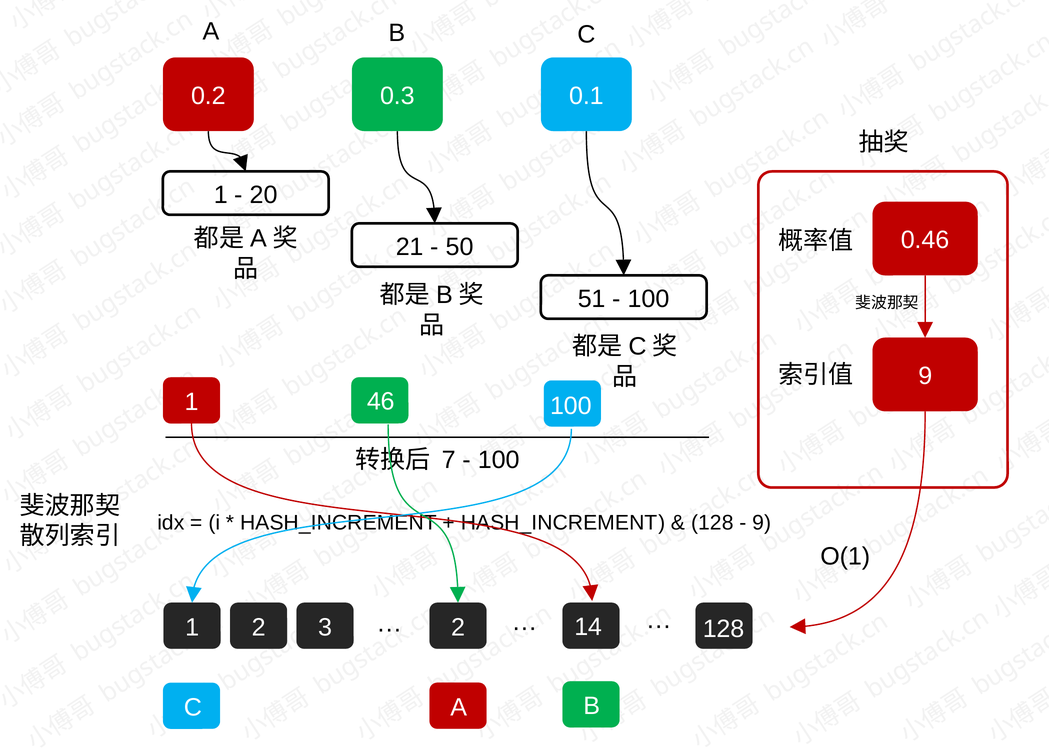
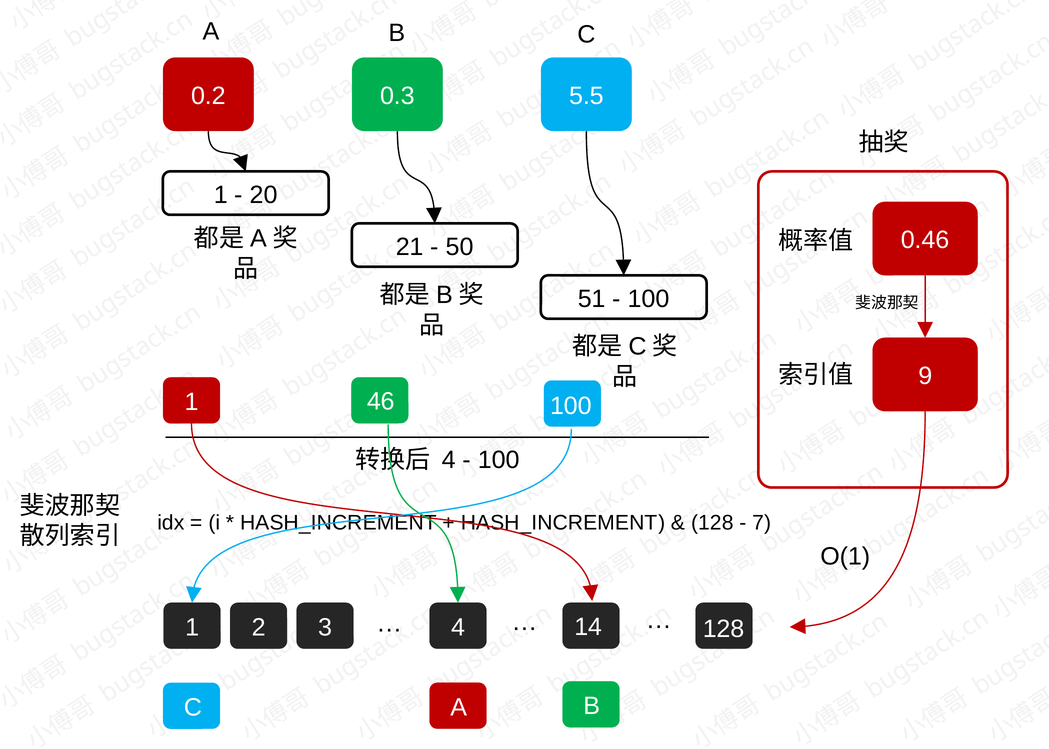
0.1: 0.1 -> 5.5 (586, 96)
7: 7 -> 4 (449, 460)
9: 9 -> 7 (762, 523)
2: 2 -> 4 (458, 628)
